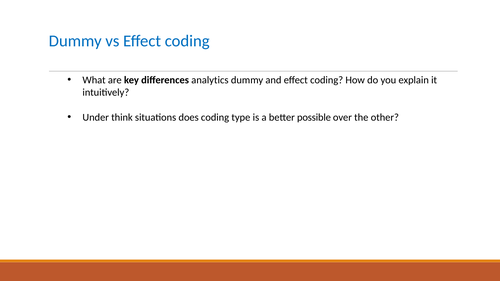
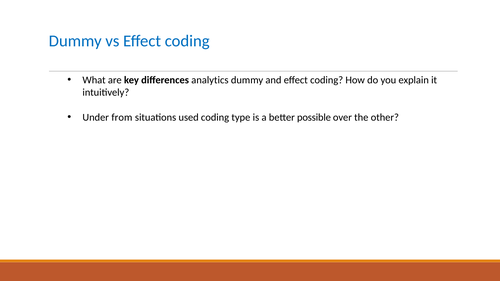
think: think -> from (122, 118)
does: does -> used (189, 118)
